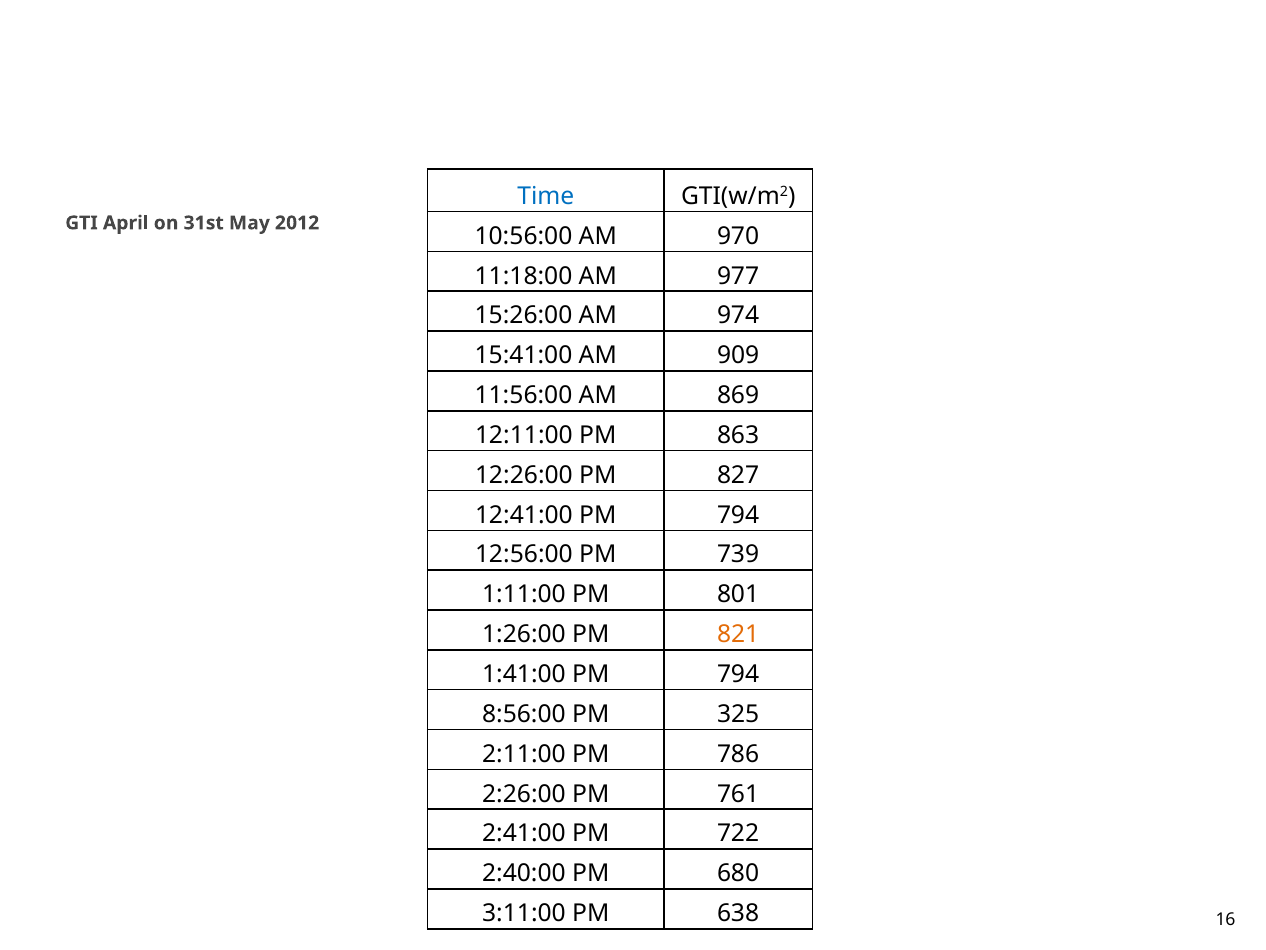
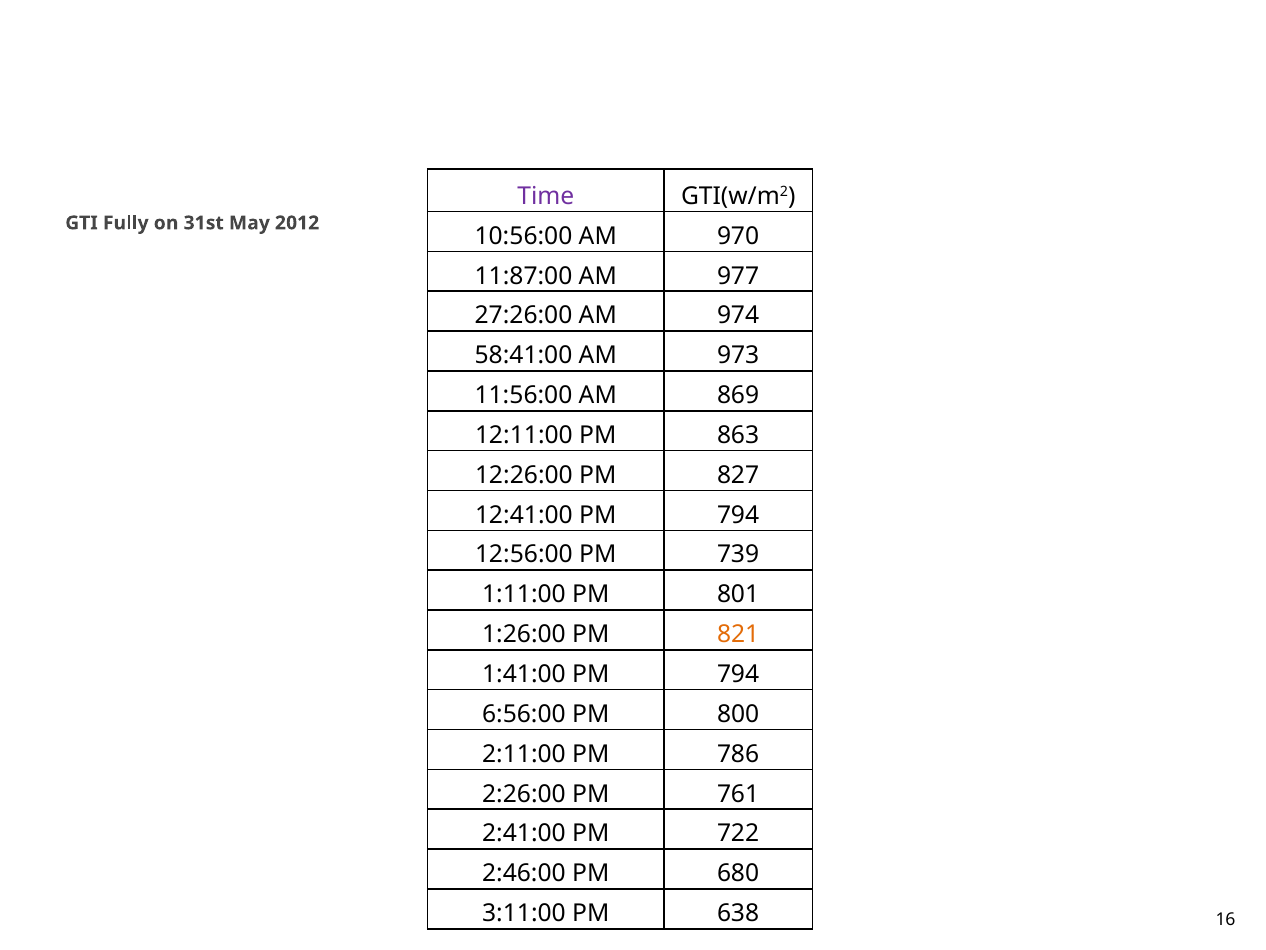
Time colour: blue -> purple (546, 196)
April: April -> Fully (126, 223)
11:18:00: 11:18:00 -> 11:87:00 (524, 276)
15:26:00: 15:26:00 -> 27:26:00 (524, 316)
15:41:00: 15:41:00 -> 58:41:00 (524, 355)
909: 909 -> 973 (738, 355)
8:56:00: 8:56:00 -> 6:56:00 (524, 714)
325: 325 -> 800 (738, 714)
2:40:00: 2:40:00 -> 2:46:00 (524, 873)
